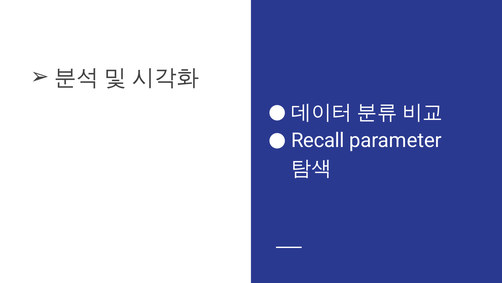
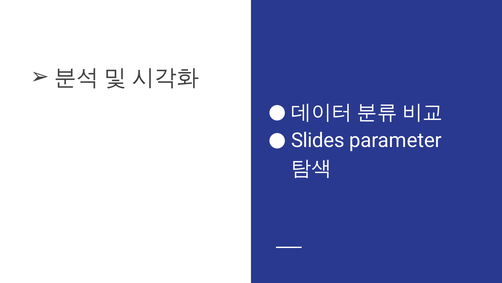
Recall: Recall -> Slides (318, 140)
